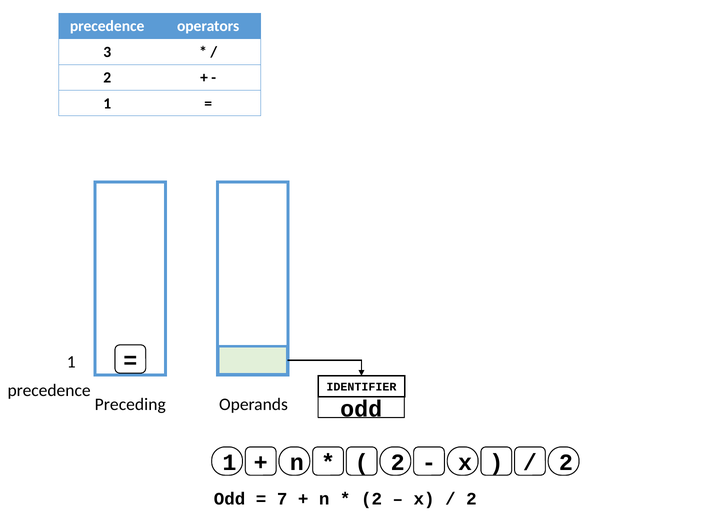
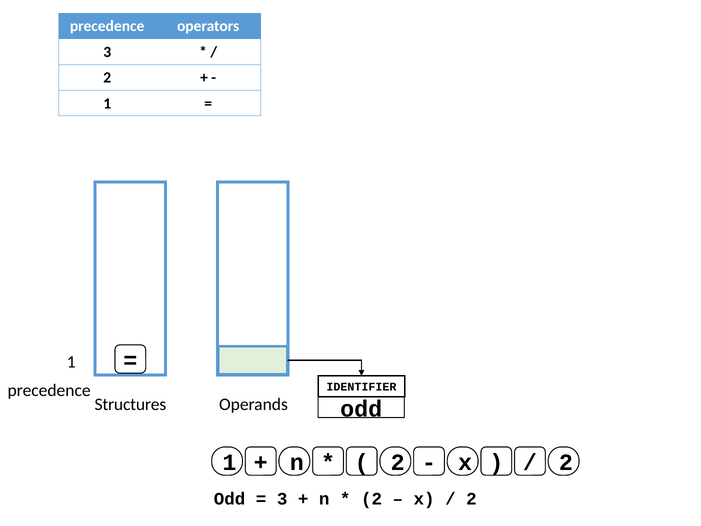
Preceding: Preceding -> Structures (130, 404)
7: 7 -> 3 (282, 499)
